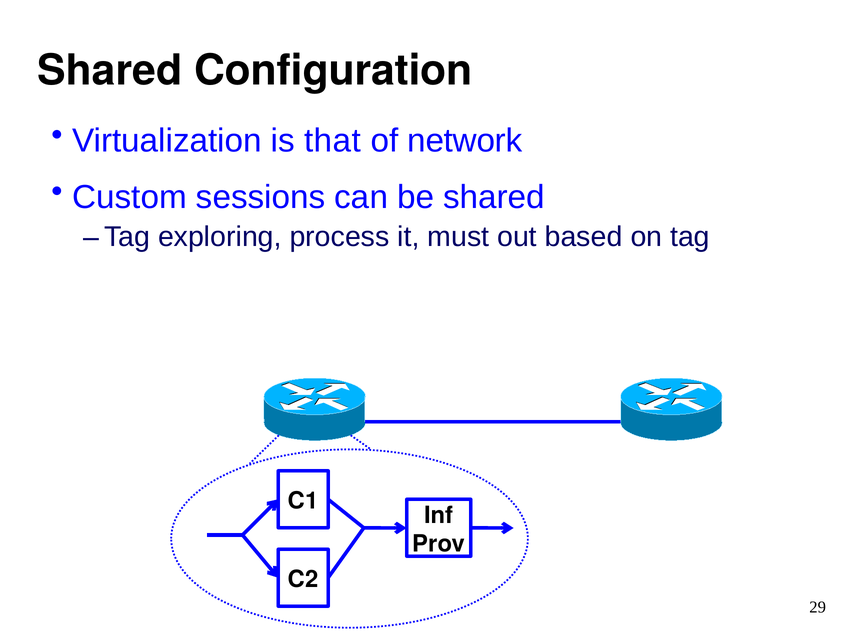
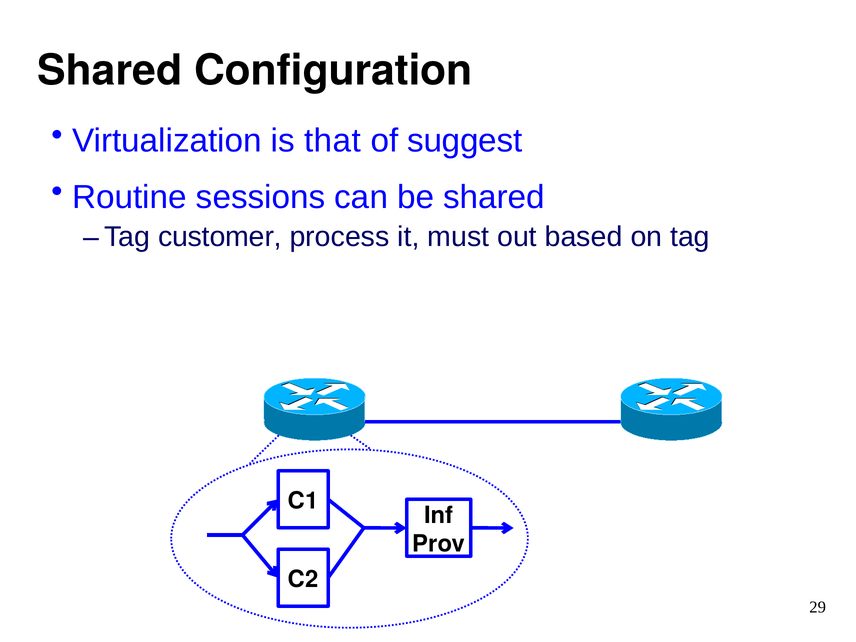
network: network -> suggest (465, 141)
Custom: Custom -> Routine (130, 197)
exploring: exploring -> customer (220, 237)
